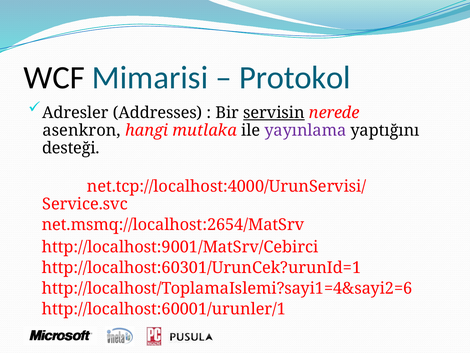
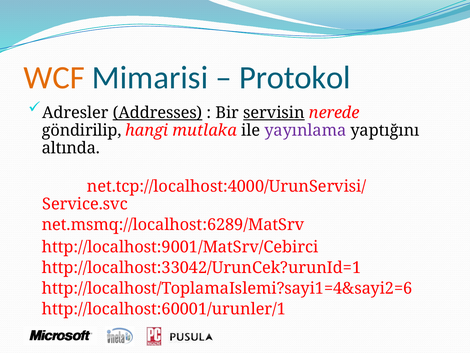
WCF colour: black -> orange (54, 78)
Addresses underline: none -> present (158, 113)
asenkron: asenkron -> göndirilip (82, 130)
desteği: desteği -> altında (71, 148)
net.msmq://localhost:2654/MatSrv: net.msmq://localhost:2654/MatSrv -> net.msmq://localhost:6289/MatSrv (173, 224)
http://localhost:60301/UrunCek?urunId=1: http://localhost:60301/UrunCek?urunId=1 -> http://localhost:33042/UrunCek?urunId=1 (201, 267)
